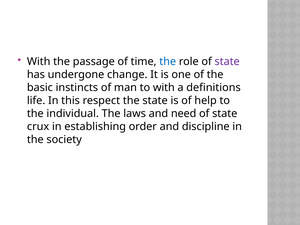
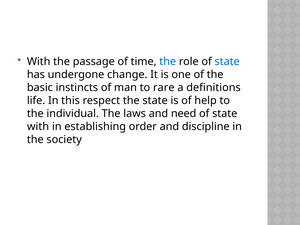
state colour: purple -> blue (227, 62)
to with: with -> rare (164, 88)
crux: crux -> with (38, 127)
